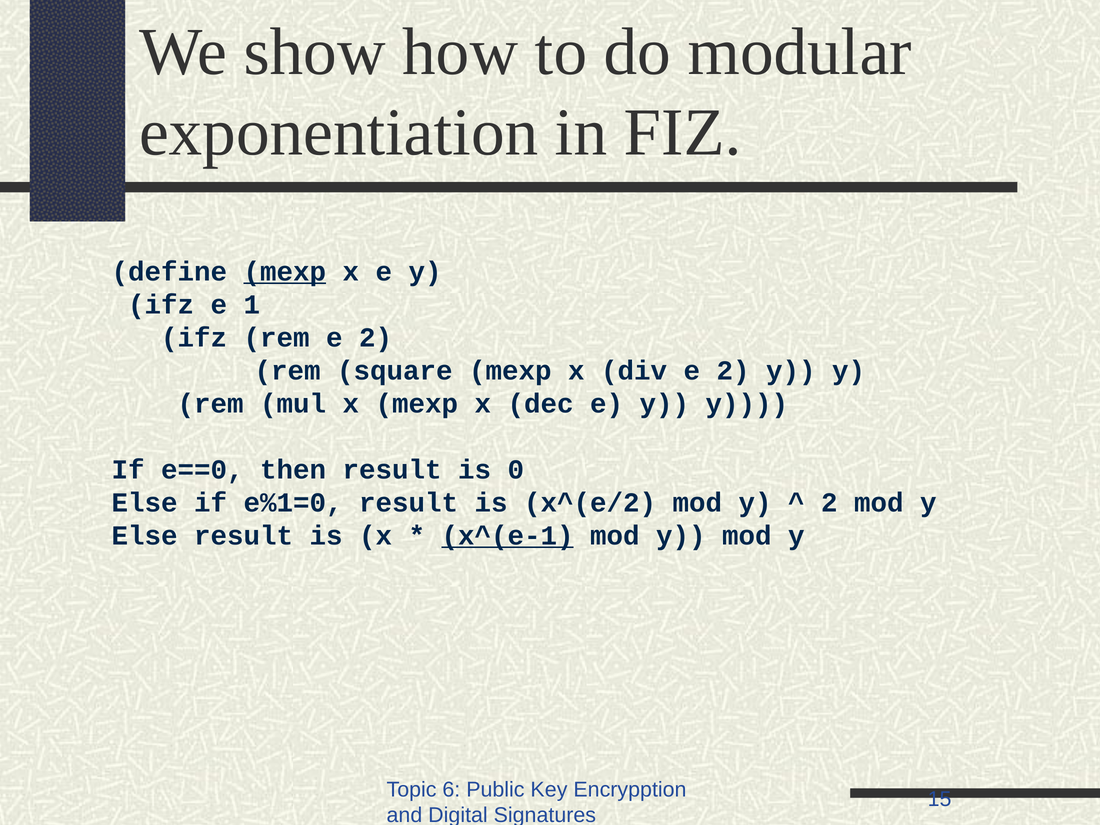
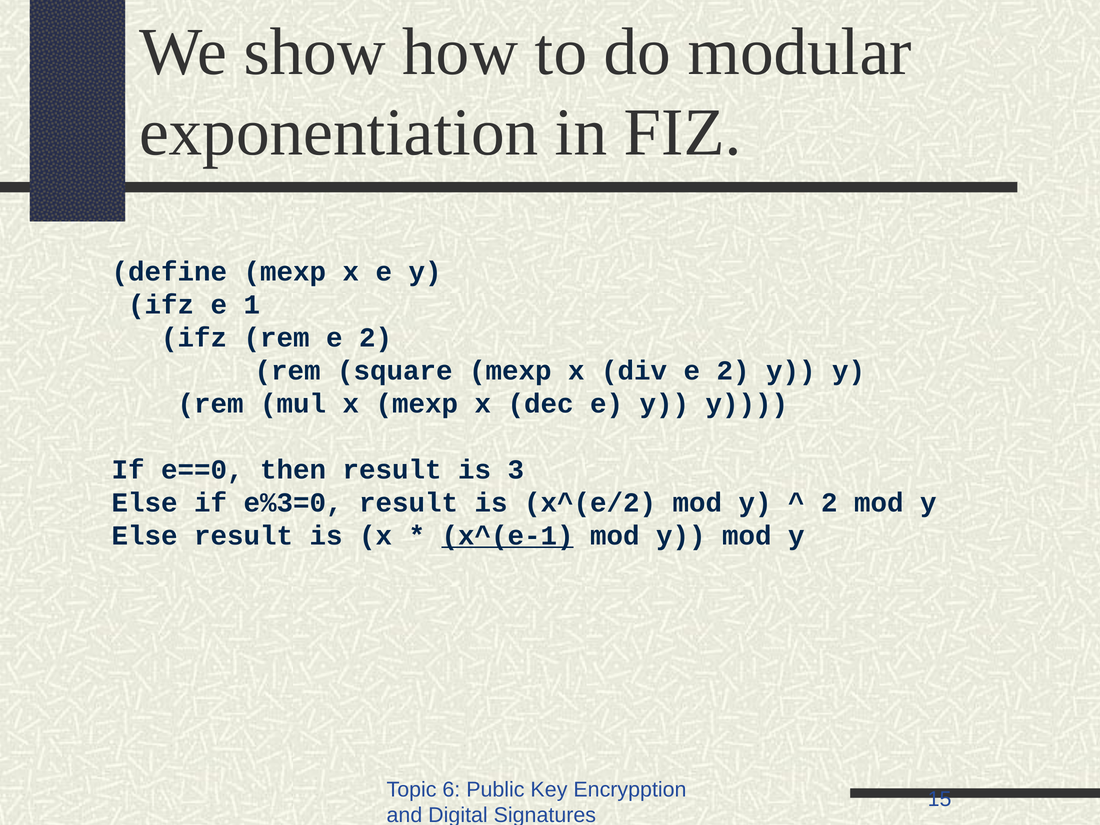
mexp underline: present -> none (285, 272)
0: 0 -> 3 (516, 470)
e%1=0: e%1=0 -> e%3=0 (293, 503)
